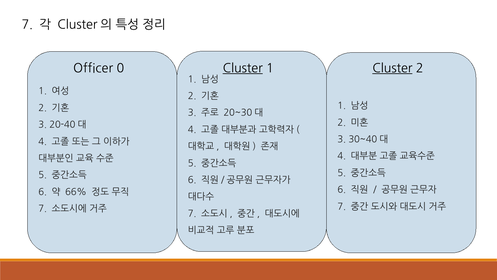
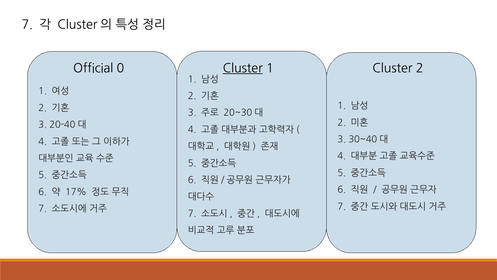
Officer: Officer -> Official (93, 68)
Cluster underline: present -> none (392, 68)
66%: 66% -> 17% (76, 192)
